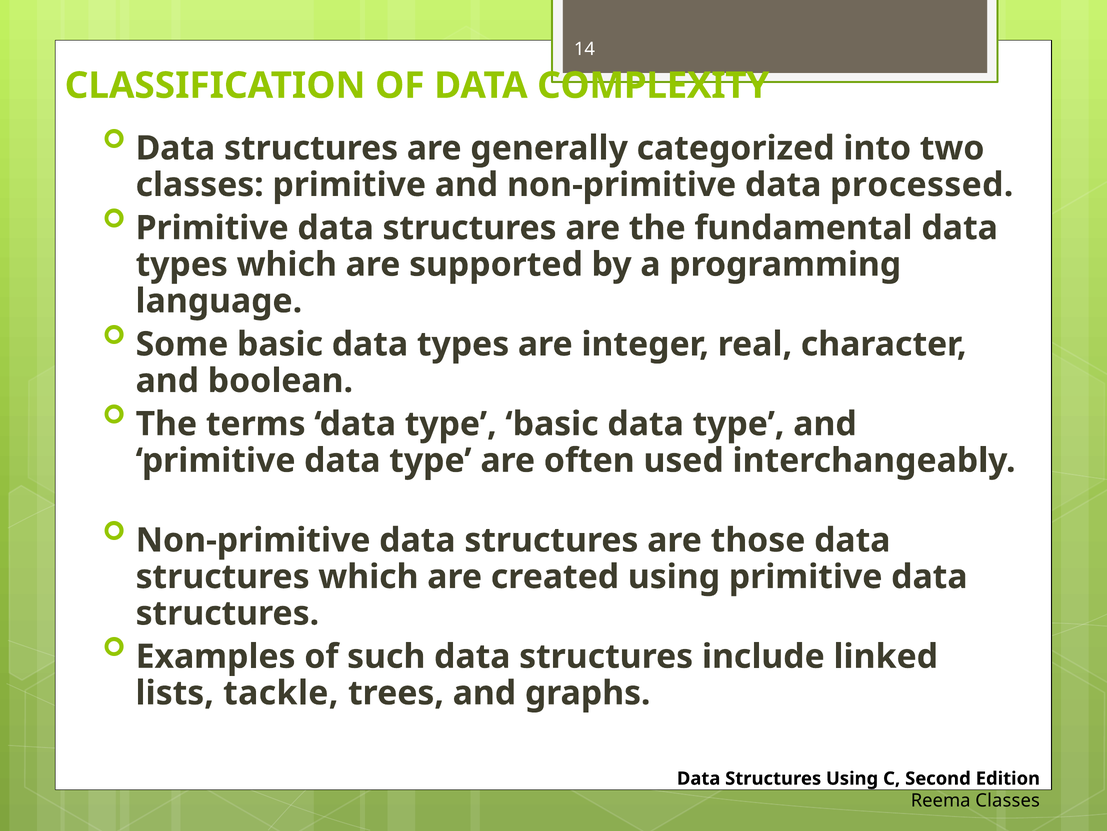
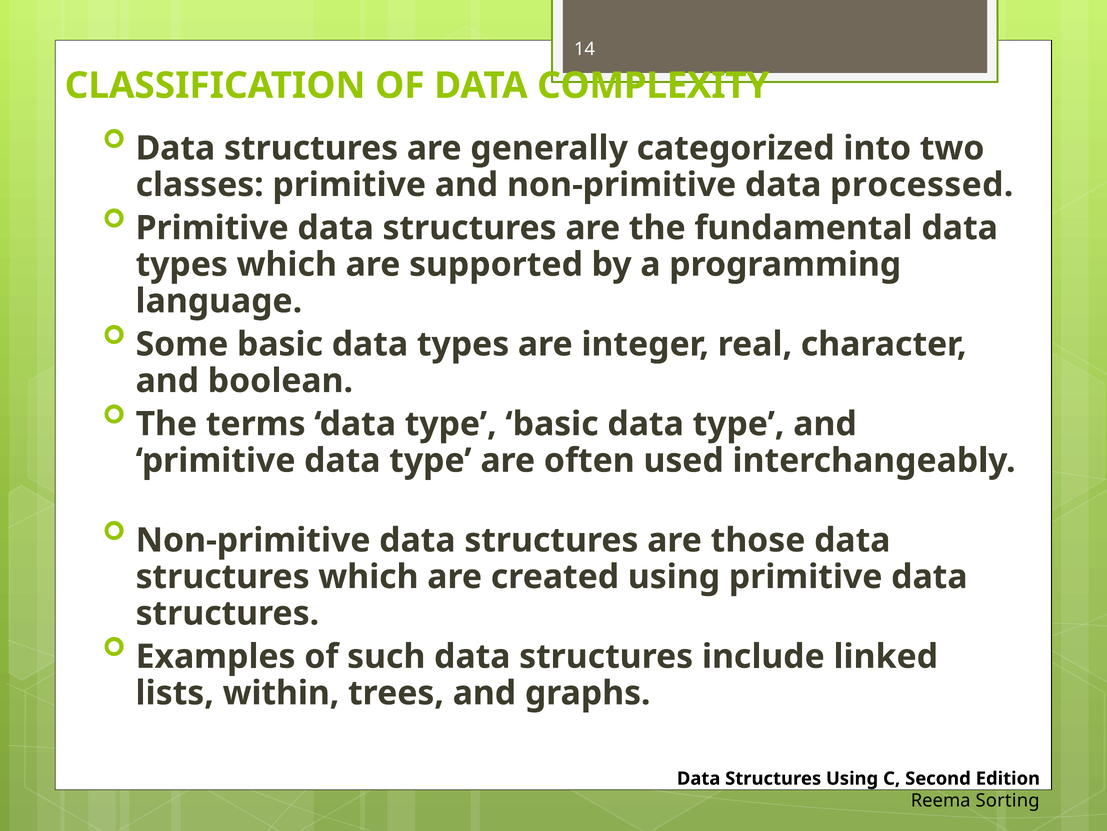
tackle: tackle -> within (281, 693)
Reema Classes: Classes -> Sorting (1008, 800)
